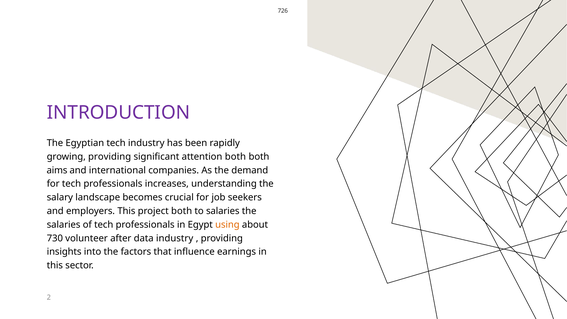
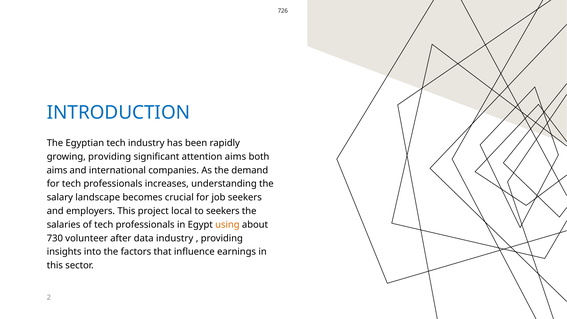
INTRODUCTION colour: purple -> blue (118, 113)
attention both: both -> aims (235, 157)
project both: both -> local (182, 211)
to salaries: salaries -> seekers (223, 211)
